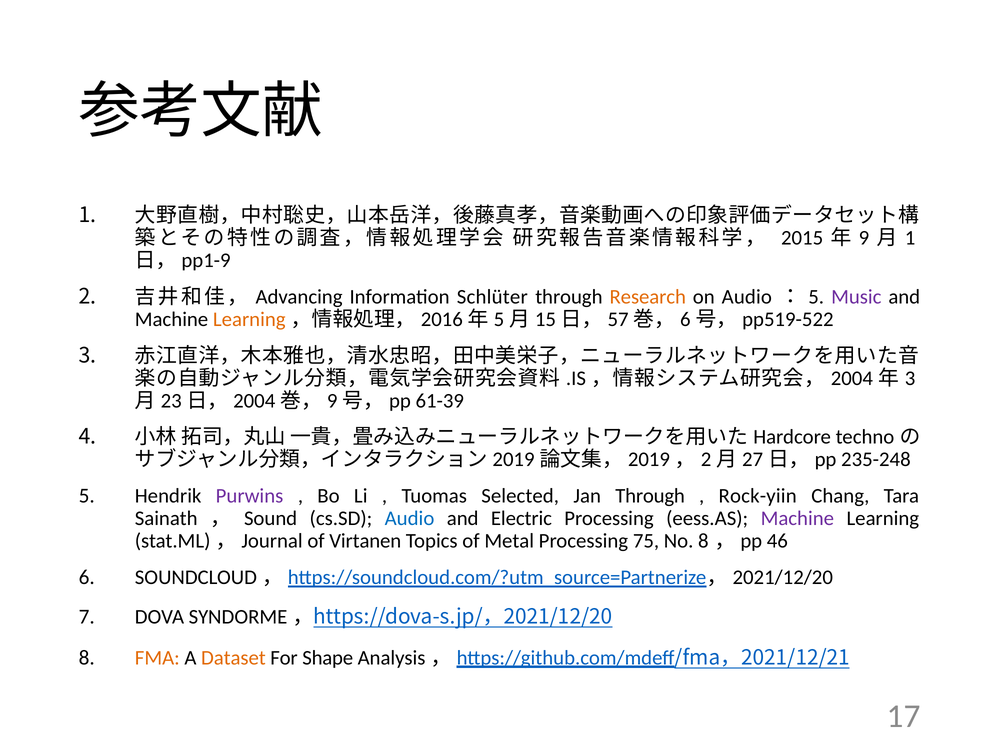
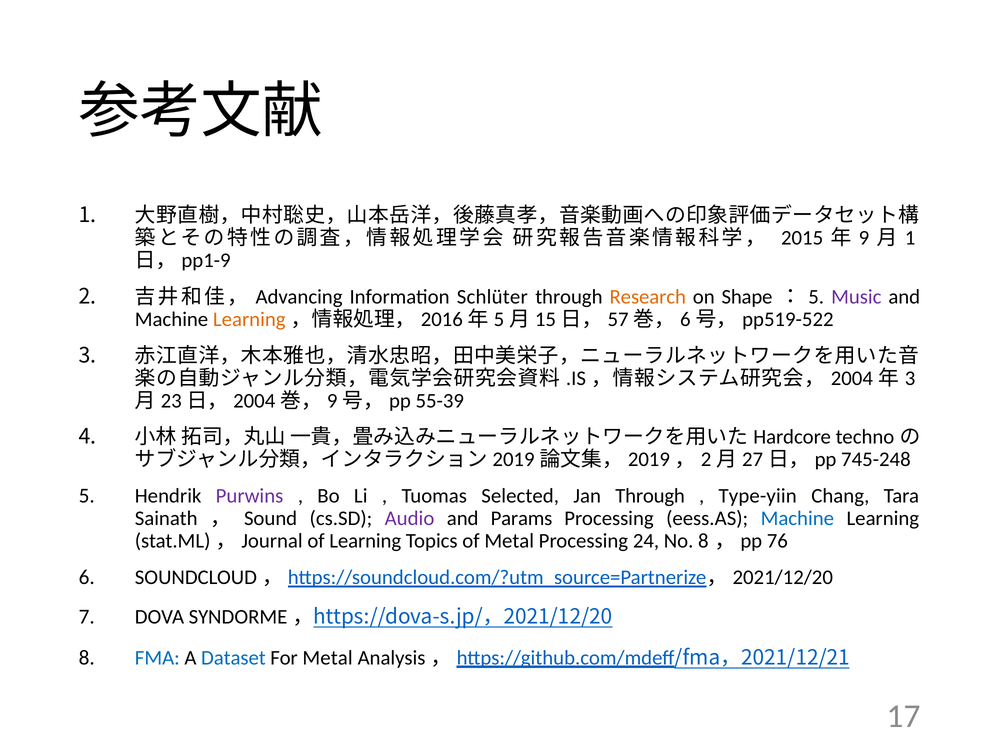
on Audio: Audio -> Shape (747, 297)
61-39: 61-39 -> 55-39 (440, 401)
235-248: 235-248 -> 745-248 (876, 460)
Rock-yiin: Rock-yiin -> Type-yiin (758, 496)
Audio colour: blue -> purple (410, 519)
Electric: Electric -> Params (522, 519)
Machine colour: purple -> blue (797, 519)
of Virtanen: Virtanen -> Learning (365, 541)
75: 75 -> 24 (646, 541)
46: 46 -> 76 (777, 541)
FMA colour: orange -> blue (157, 658)
Dataset colour: orange -> blue (233, 658)
For Shape: Shape -> Metal (328, 658)
